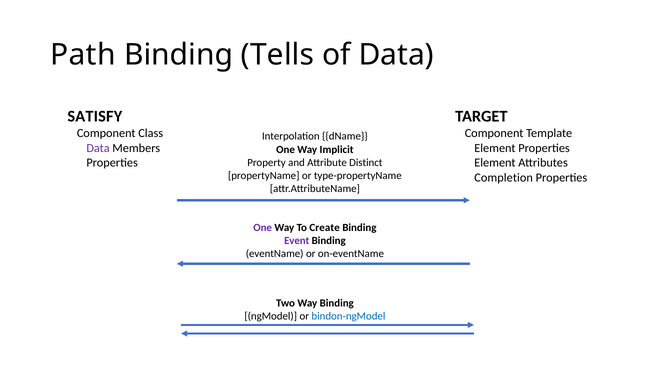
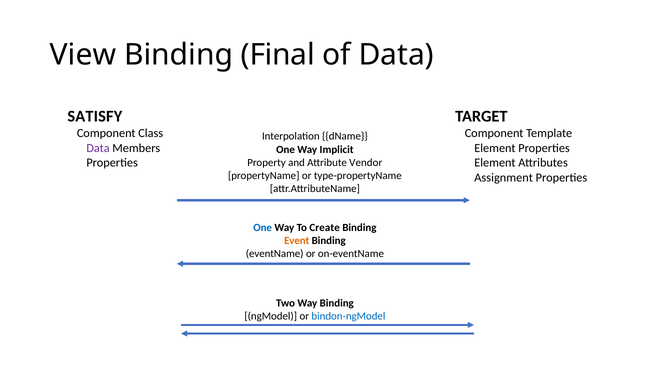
Path: Path -> View (83, 55)
Tells: Tells -> Final (278, 55)
Distinct: Distinct -> Vendor (366, 163)
Completion: Completion -> Assignment (504, 178)
One colour: purple -> blue (263, 228)
Event colour: purple -> orange (297, 241)
